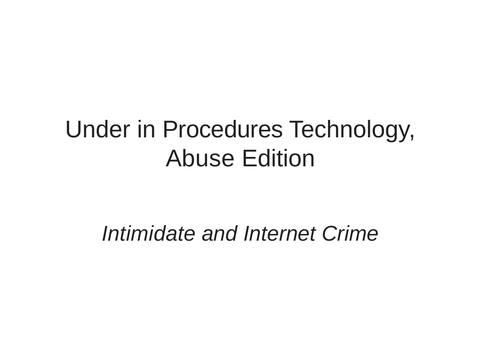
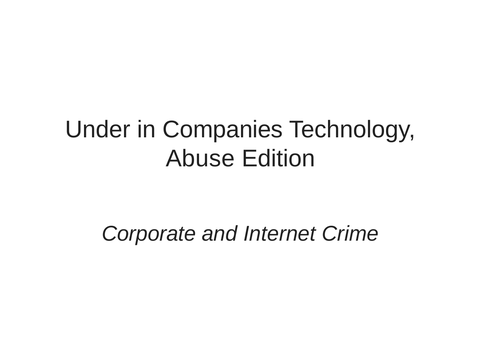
Procedures: Procedures -> Companies (223, 130)
Intimidate: Intimidate -> Corporate (149, 234)
